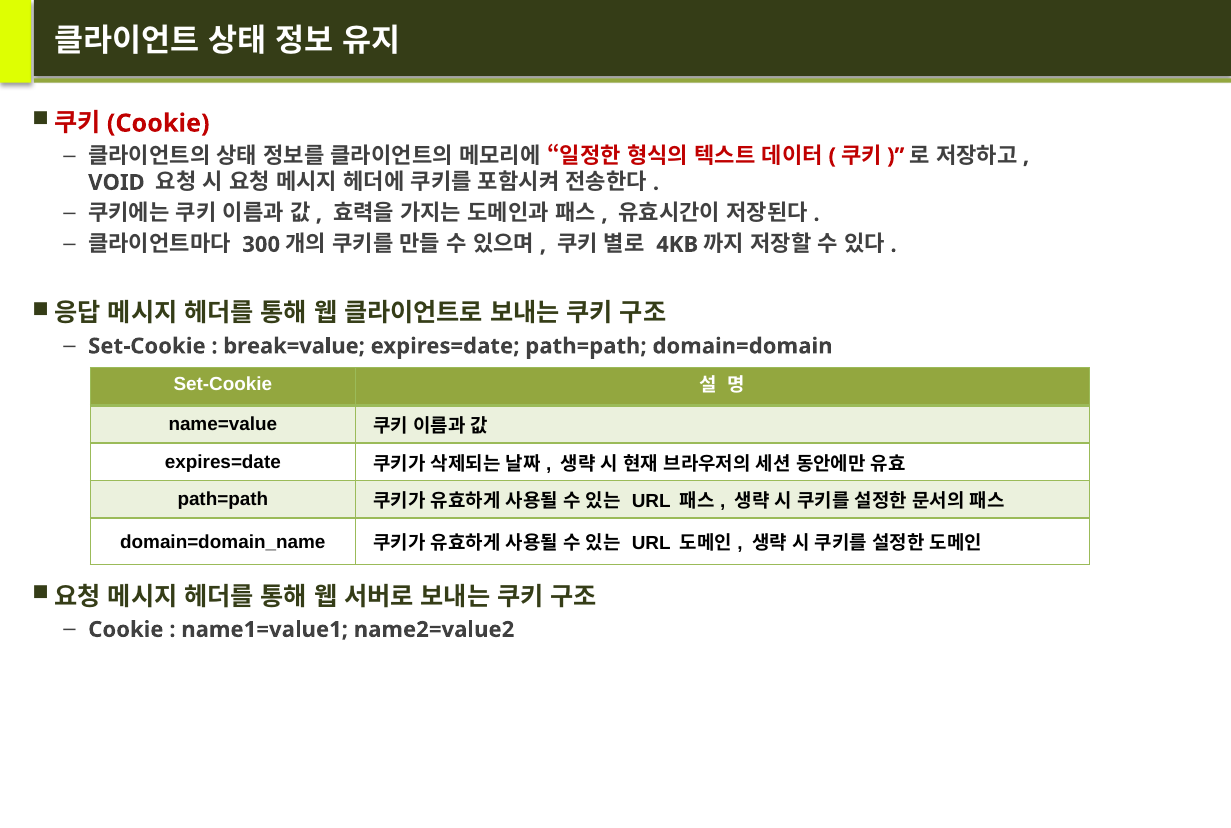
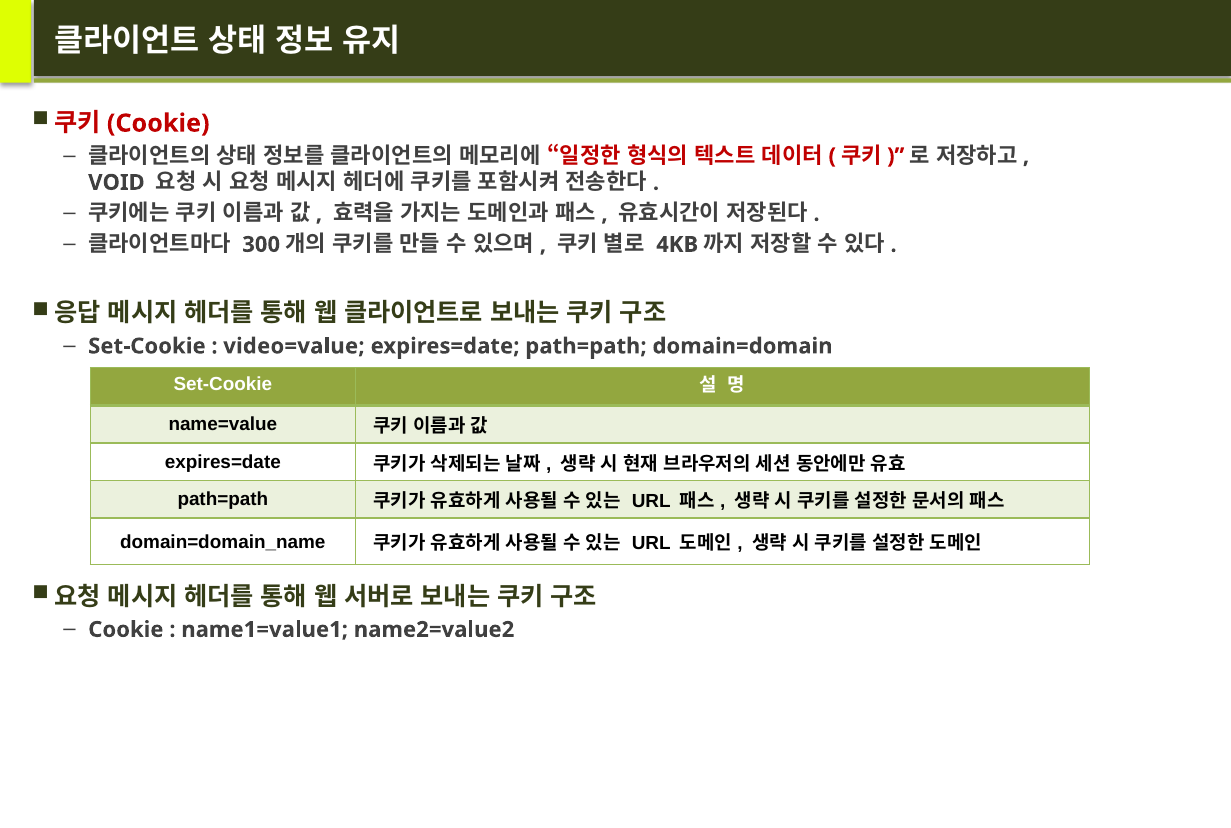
break=value: break=value -> video=value (294, 346)
